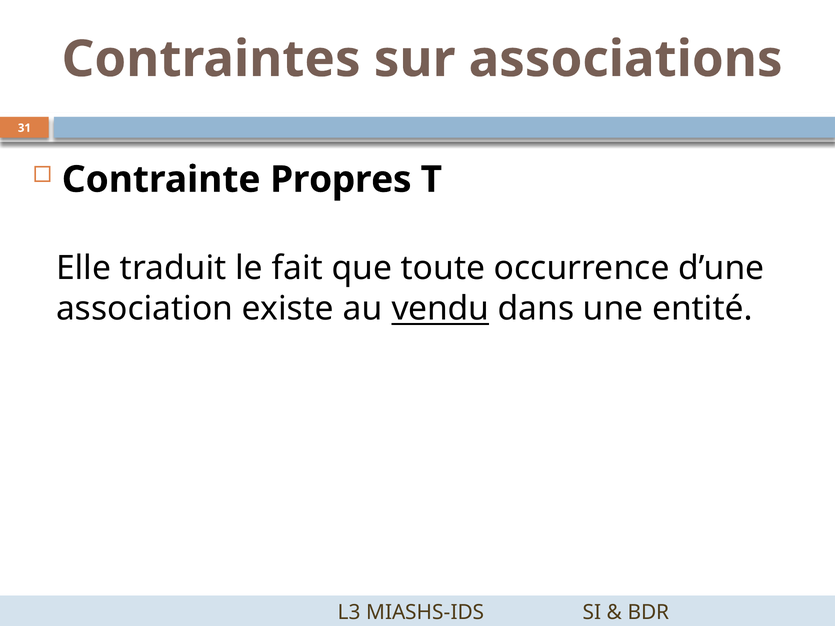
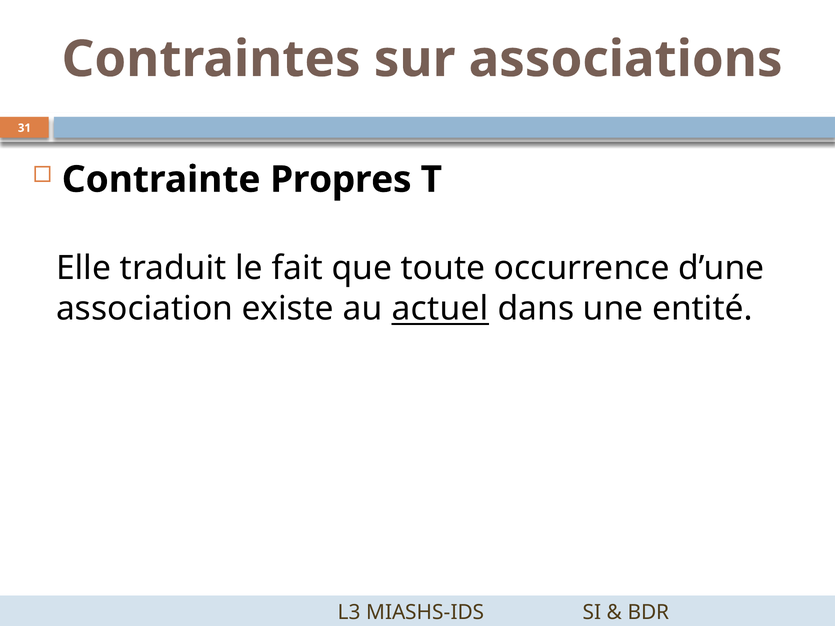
vendu: vendu -> actuel (440, 309)
